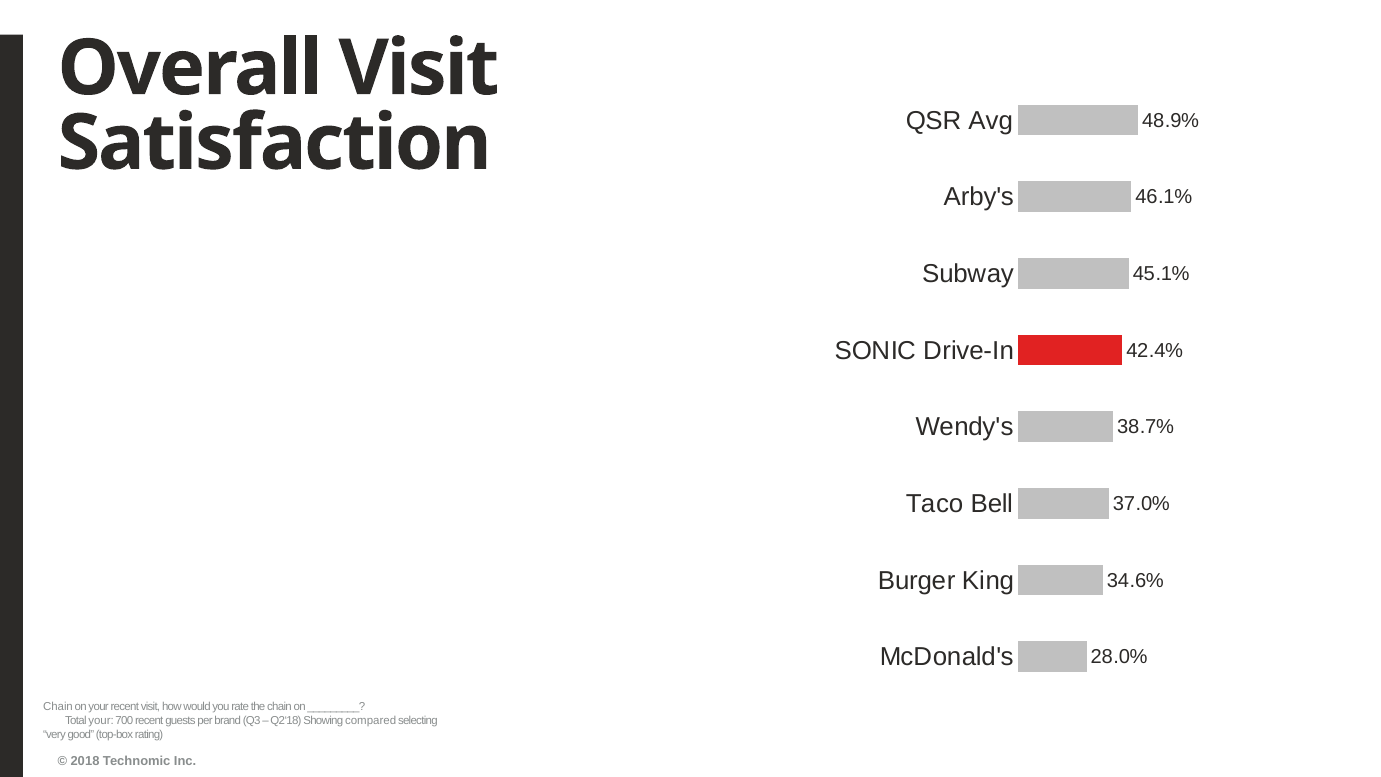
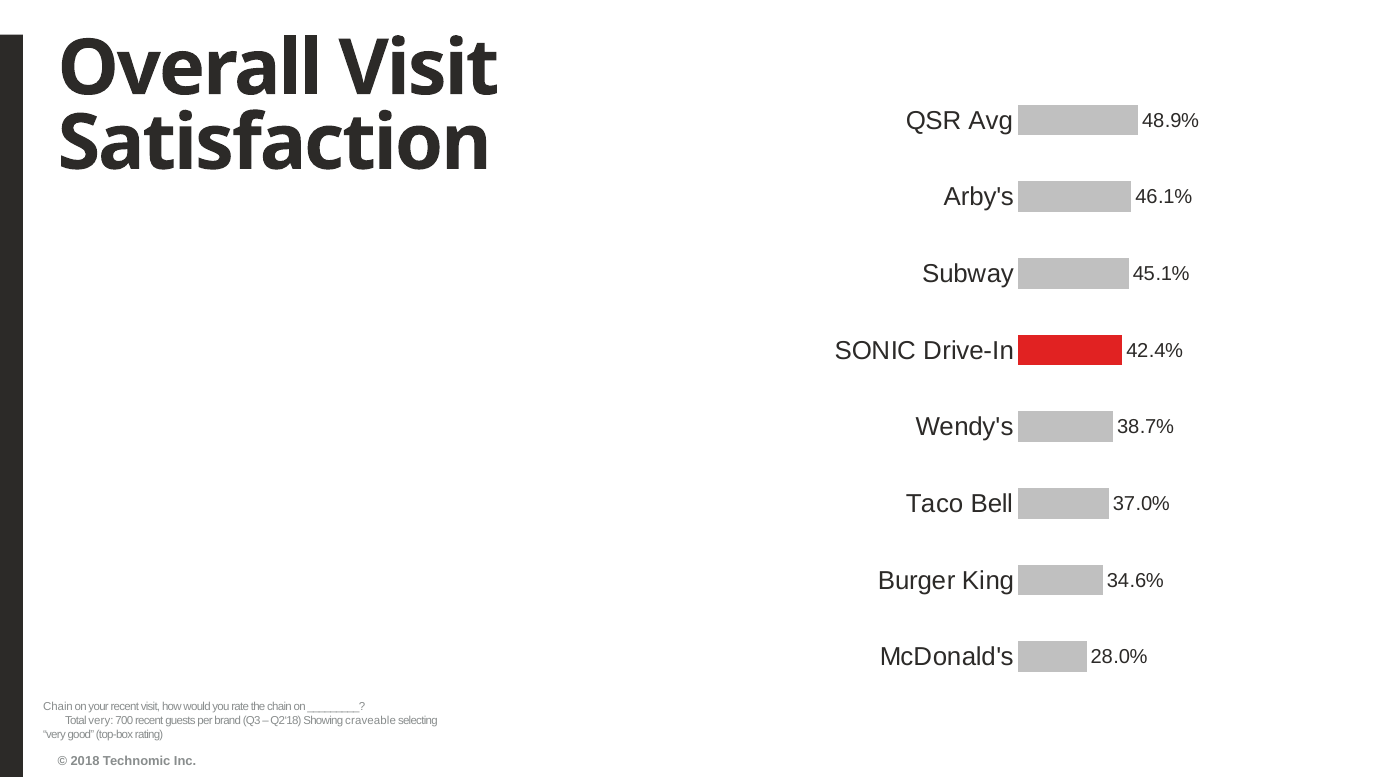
Total your: your -> very (101, 721)
compared: compared -> craveable (371, 721)
